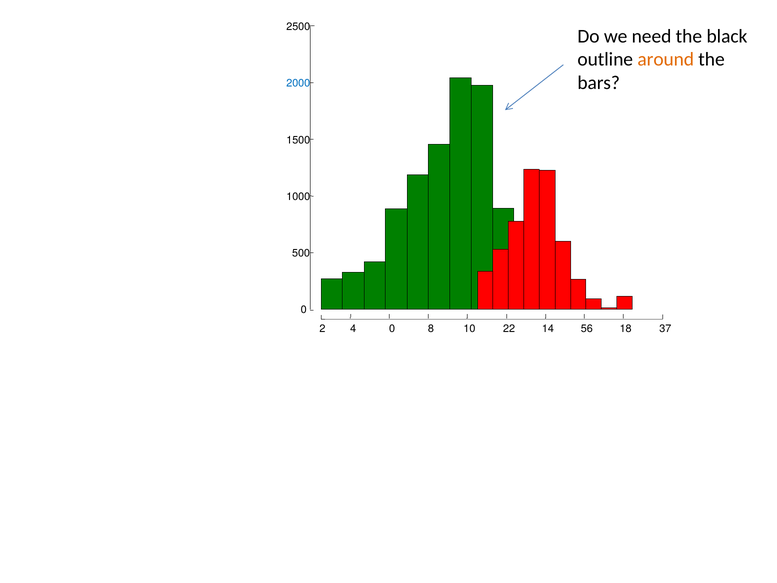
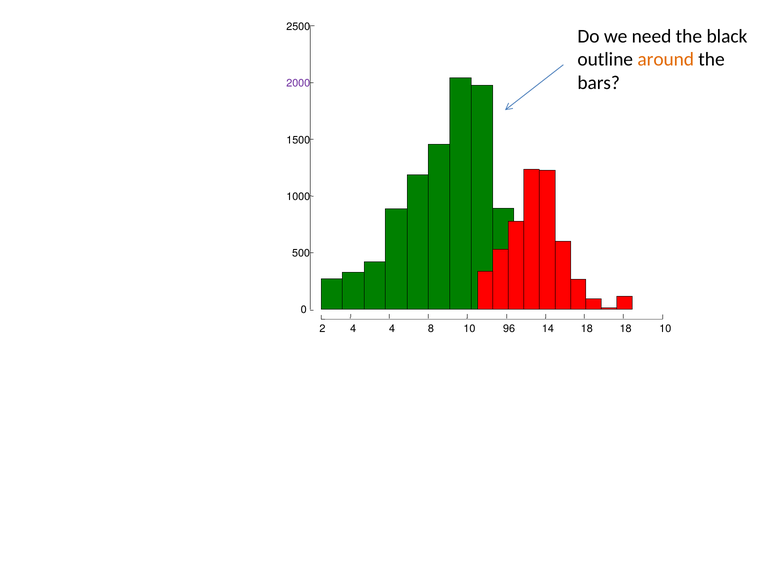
2000 colour: blue -> purple (298, 83)
4 0: 0 -> 4 (392, 329)
22: 22 -> 96 (509, 329)
14 56: 56 -> 18 (587, 329)
18 37: 37 -> 10 (665, 329)
